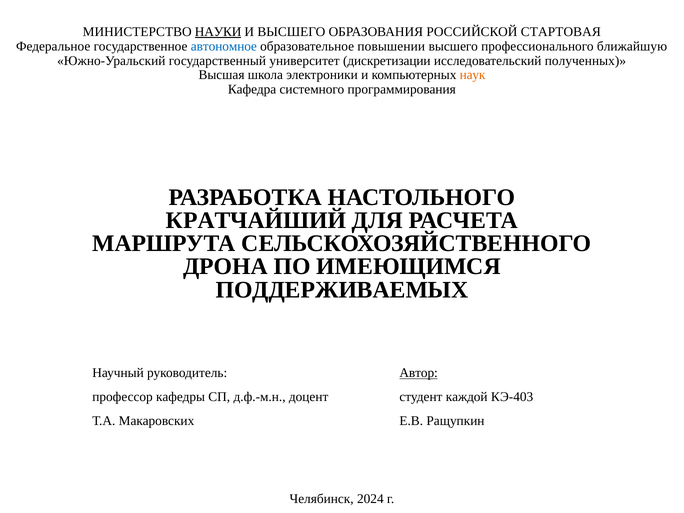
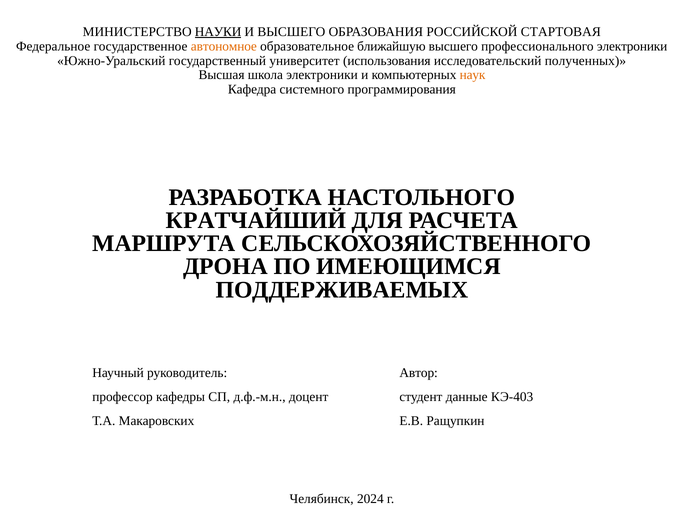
автономное colour: blue -> orange (224, 46)
повышении: повышении -> ближайшую (391, 46)
профессионального ближайшую: ближайшую -> электроники (632, 46)
дискретизации: дискретизации -> использования (387, 61)
Автор underline: present -> none (419, 373)
каждой: каждой -> данные (467, 397)
